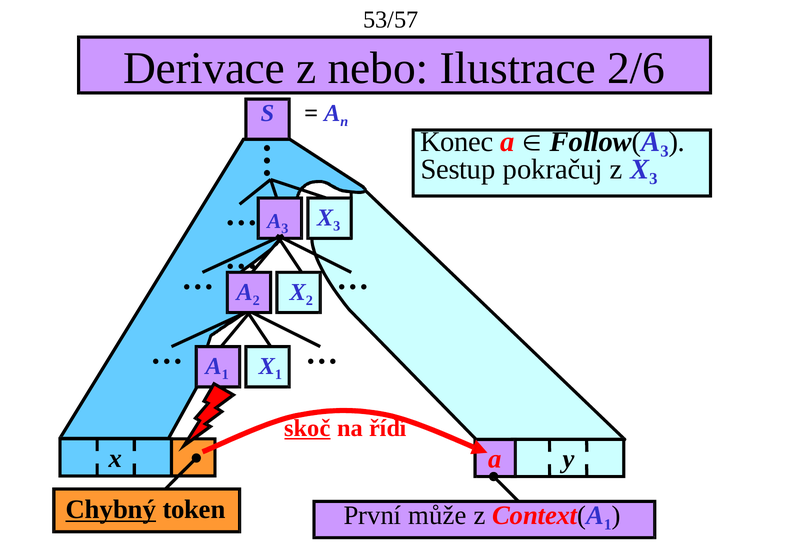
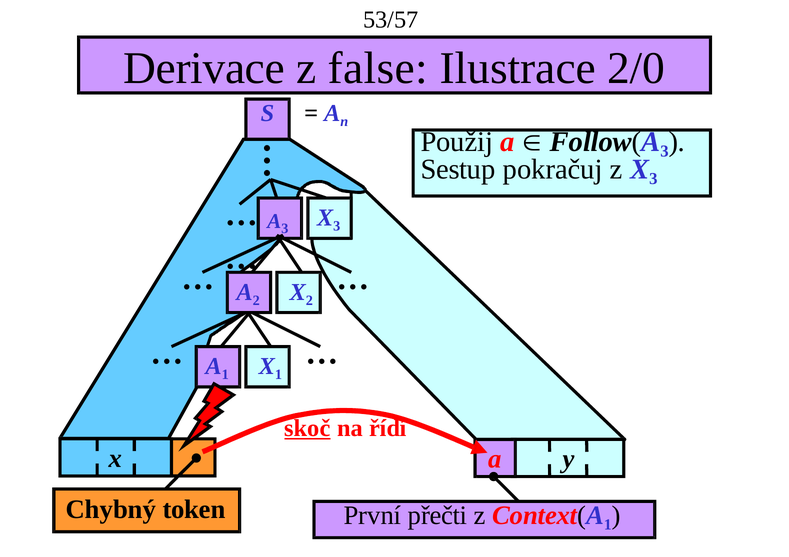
nebo: nebo -> false (378, 68)
2/6: 2/6 -> 2/0 (636, 68)
Konec: Konec -> Použij (457, 142)
Chybný underline: present -> none (111, 510)
může: může -> přečti (438, 516)
